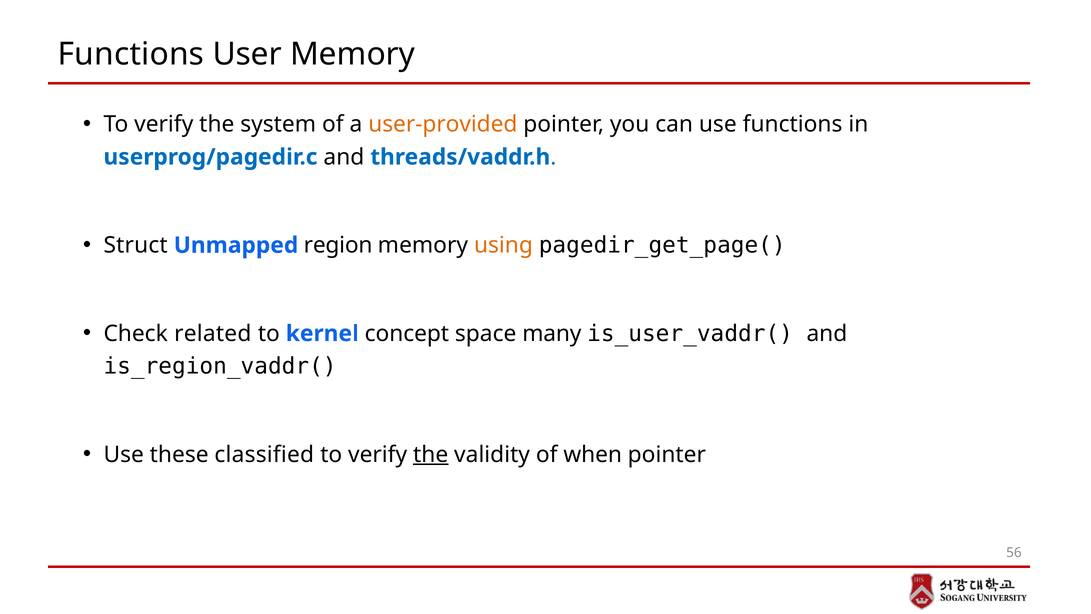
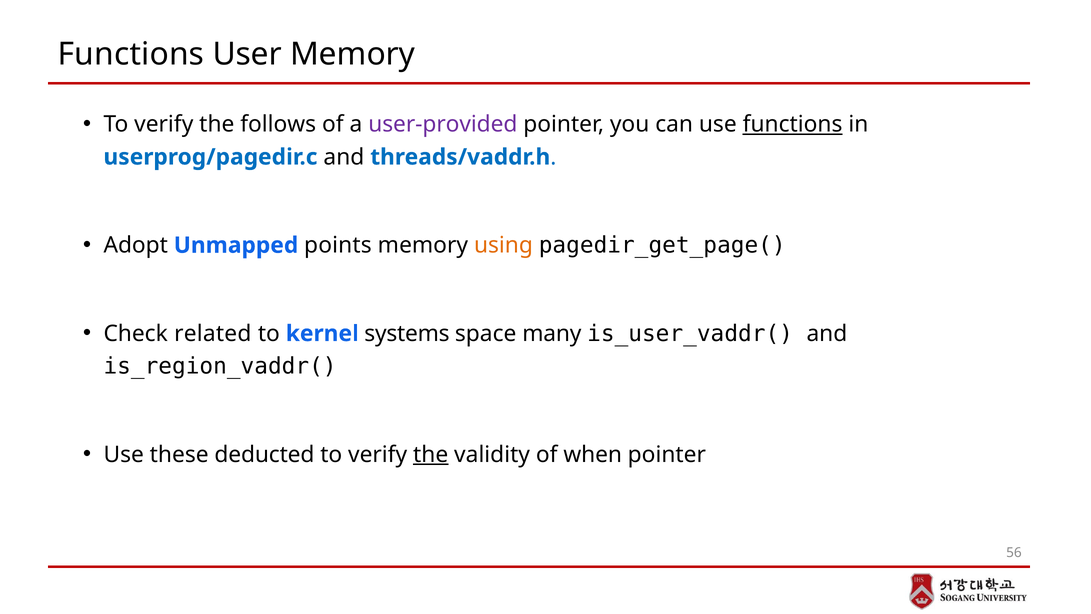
system: system -> follows (278, 124)
user-provided colour: orange -> purple (443, 124)
functions underline: none -> present (793, 124)
Struct: Struct -> Adopt (136, 245)
region: region -> points (338, 245)
concept: concept -> systems (407, 333)
classified: classified -> deducted (264, 454)
